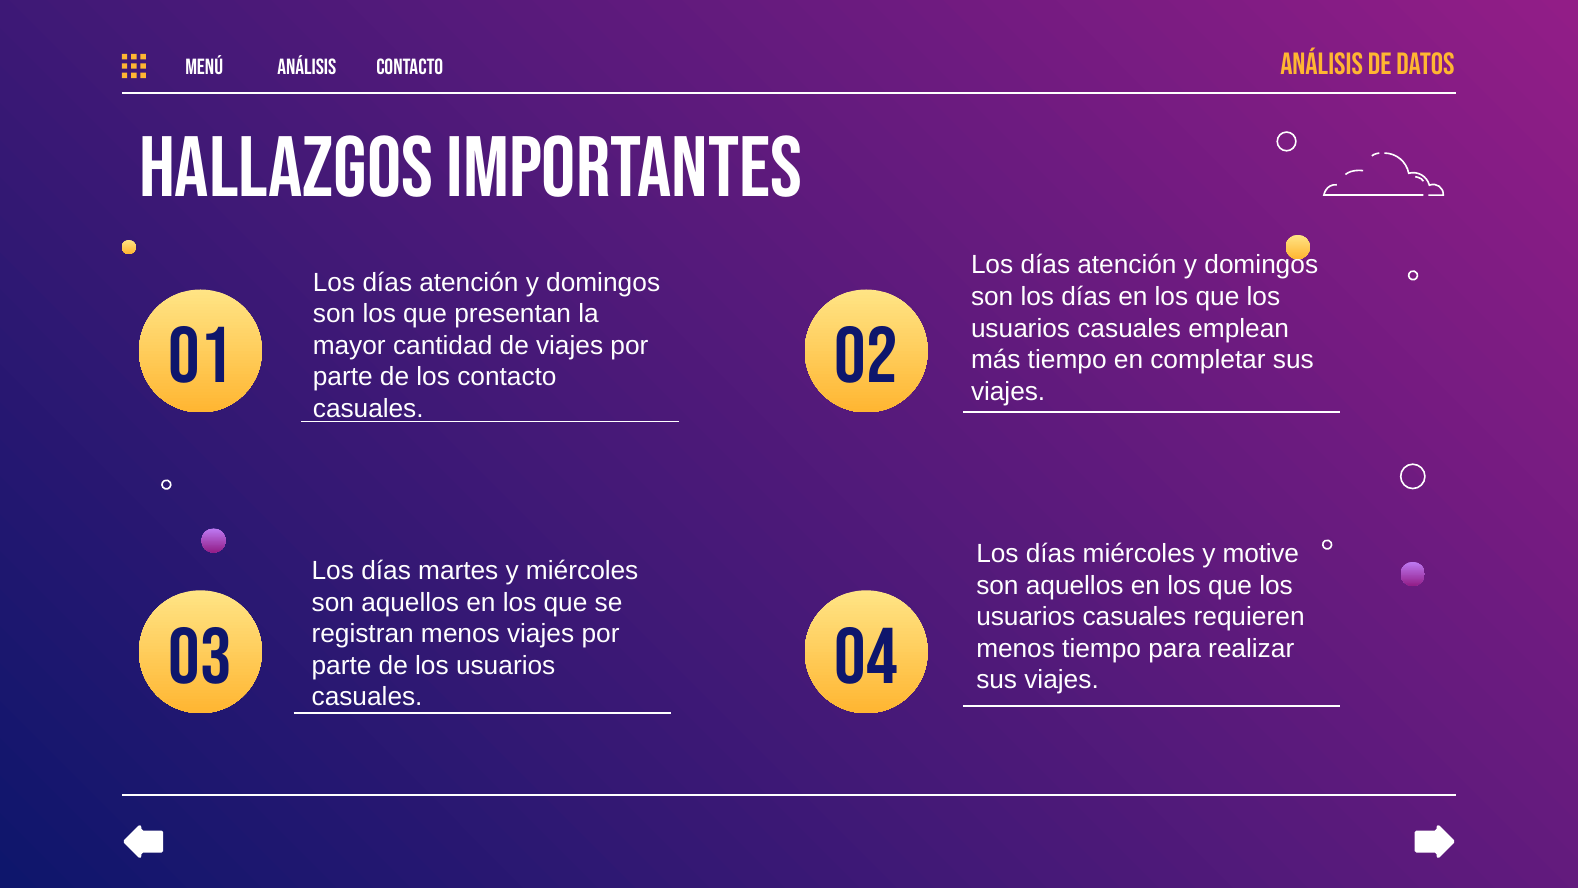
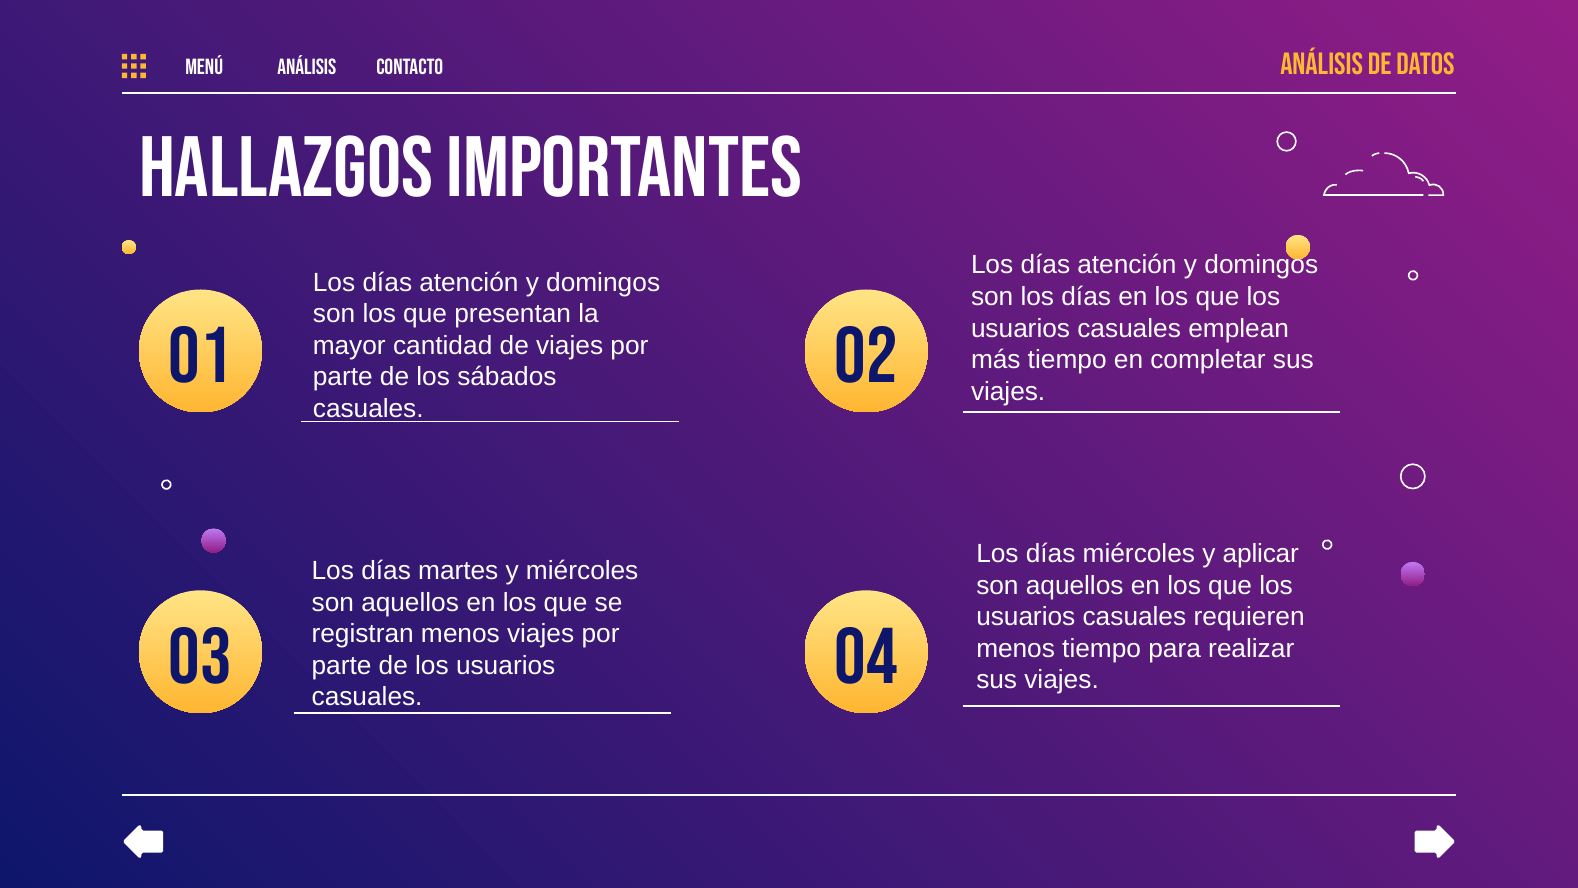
los contacto: contacto -> sábados (507, 377)
motive: motive -> aplicar (1261, 554)
